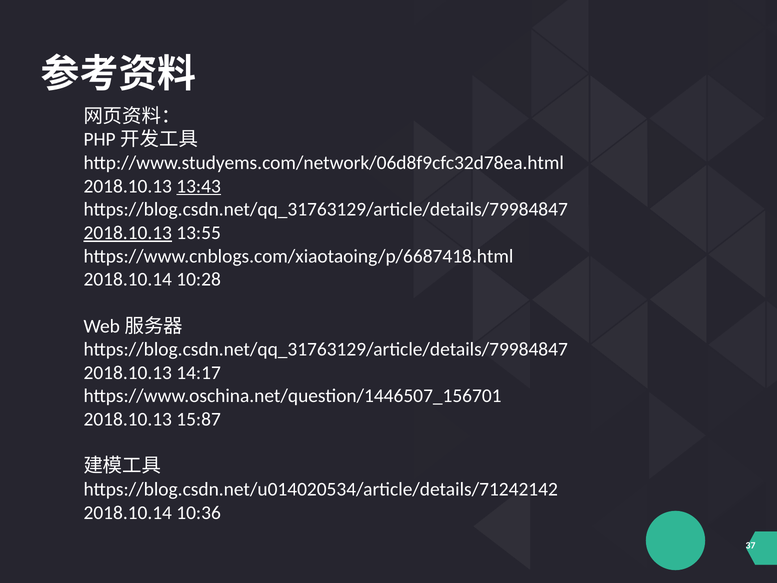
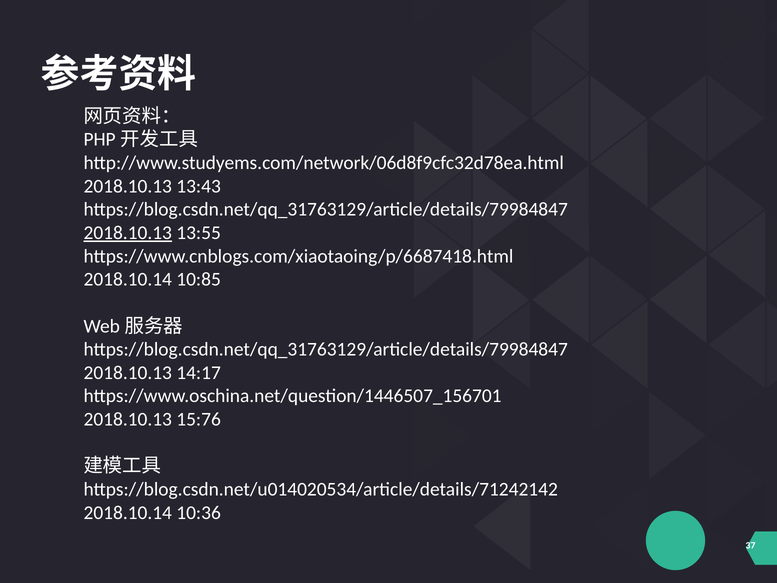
13:43 underline: present -> none (199, 186)
10:28: 10:28 -> 10:85 (199, 279)
15:87: 15:87 -> 15:76 (199, 419)
